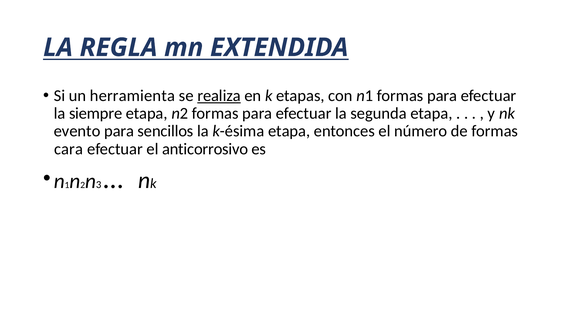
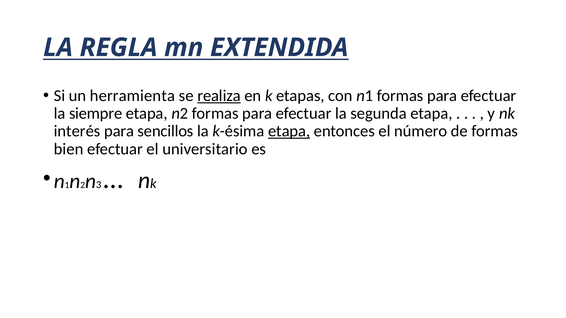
evento: evento -> interés (77, 131)
etapa underline: none -> present (289, 131)
cara: cara -> bien (69, 149)
anticorrosivo: anticorrosivo -> universitario (205, 149)
